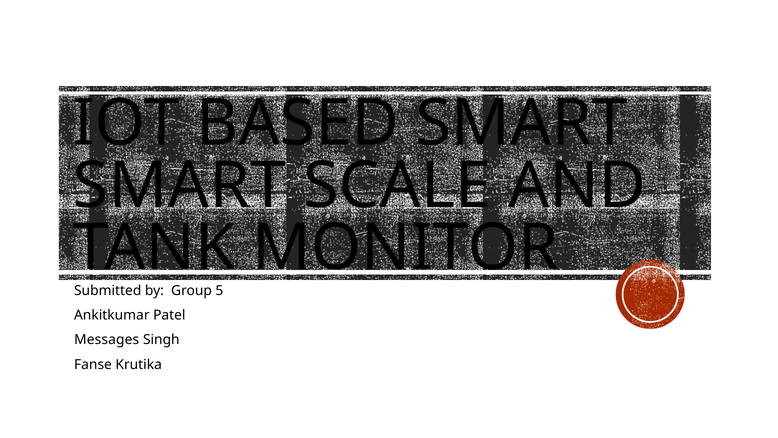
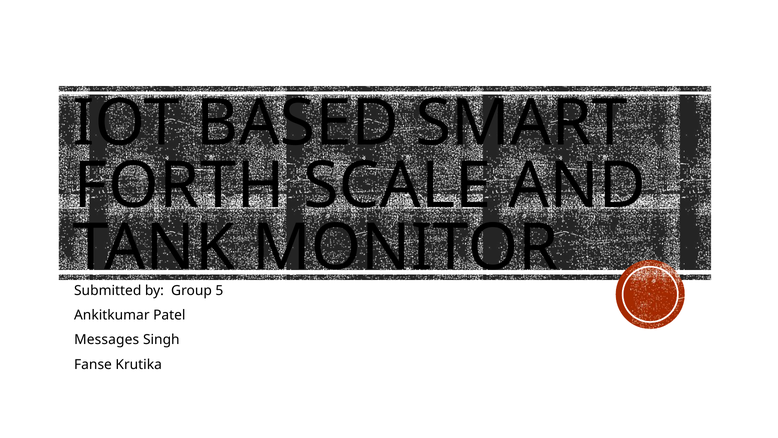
SMART: SMART -> FORTH (179, 185)
